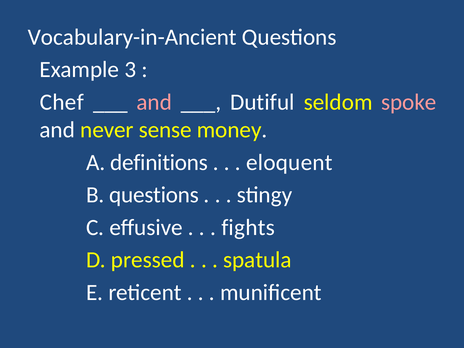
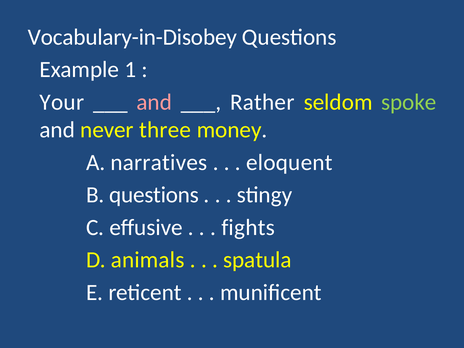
Vocabulary-in-Ancient: Vocabulary-in-Ancient -> Vocabulary-in-Disobey (132, 37)
3: 3 -> 1 (130, 70)
Chef: Chef -> Your (62, 102)
Dutiful: Dutiful -> Rather (262, 102)
spoke colour: pink -> light green (409, 102)
sense: sense -> three (165, 130)
definitions: definitions -> narratives (159, 162)
pressed: pressed -> animals (148, 260)
